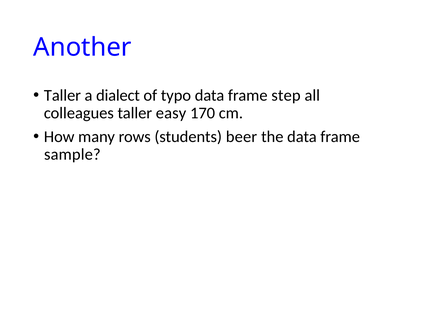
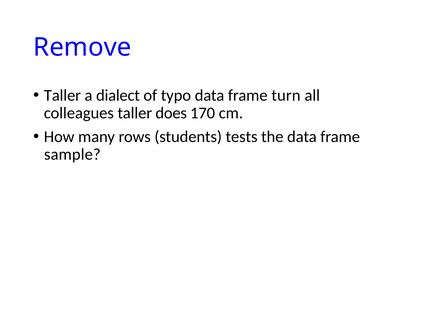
Another: Another -> Remove (82, 47)
step: step -> turn (286, 95)
easy: easy -> does (171, 113)
beer: beer -> tests (242, 137)
